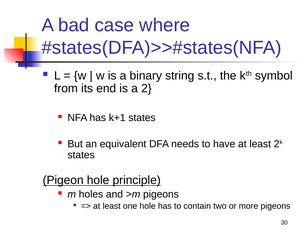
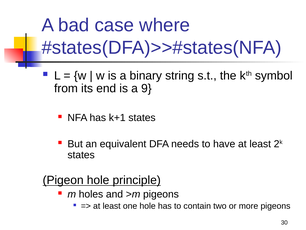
2: 2 -> 9 (146, 88)
